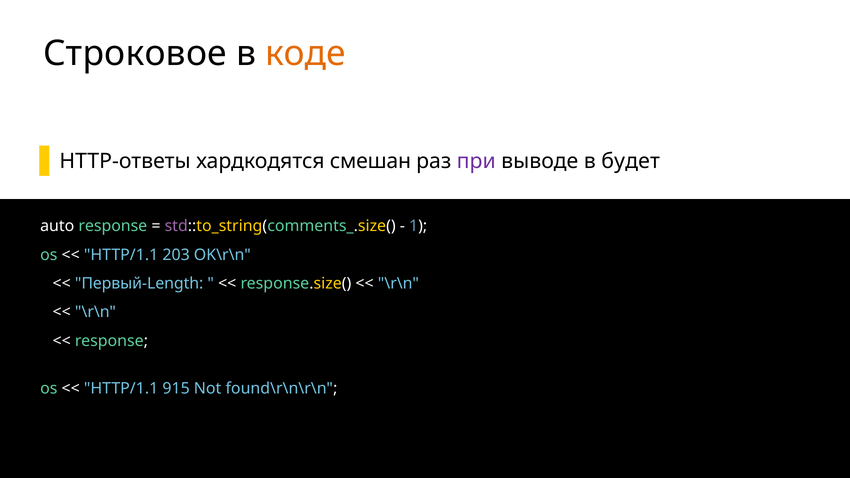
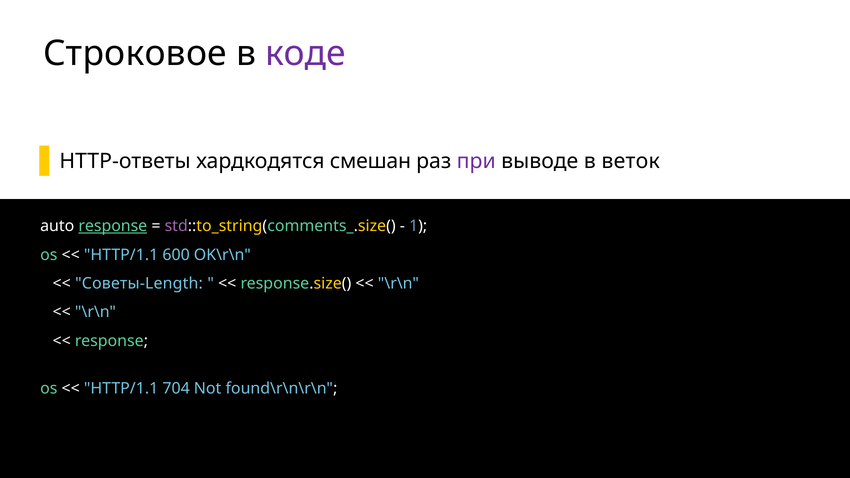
коде colour: orange -> purple (305, 54)
будет: будет -> веток (631, 161)
response underline: none -> present (113, 226)
203: 203 -> 600 (176, 255)
Первый-Length: Первый-Length -> Советы-Length (139, 284)
915: 915 -> 704 (176, 389)
